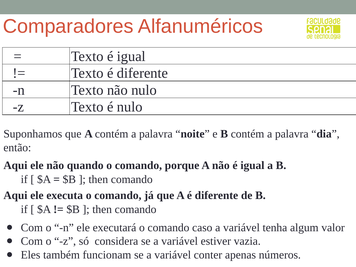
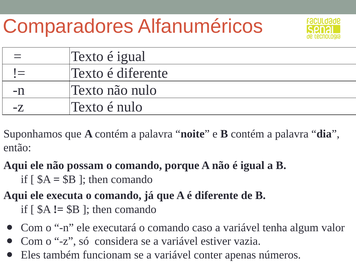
quando: quando -> possam (85, 165)
